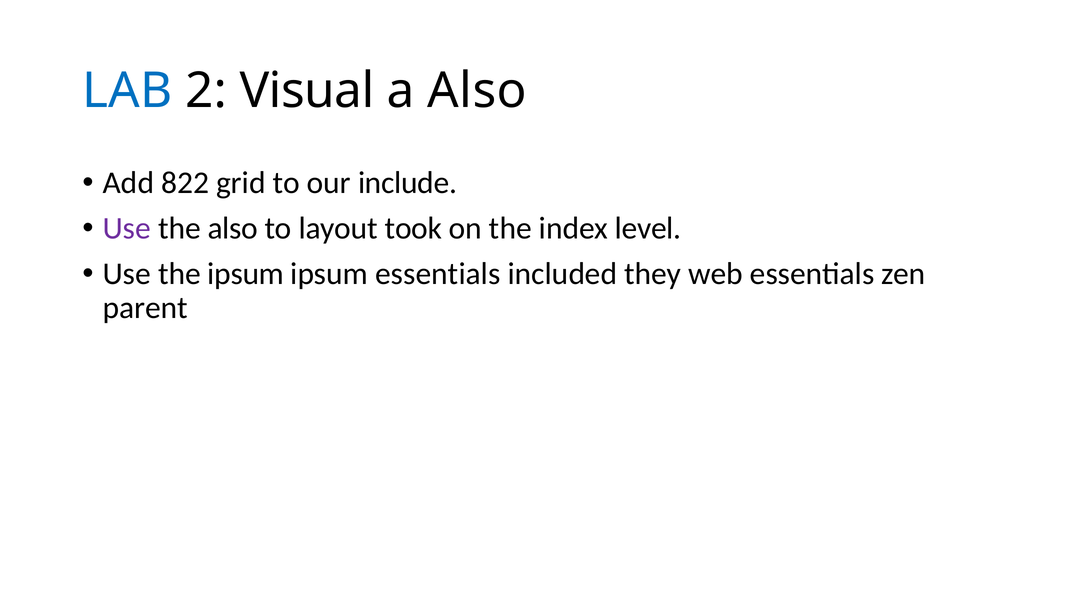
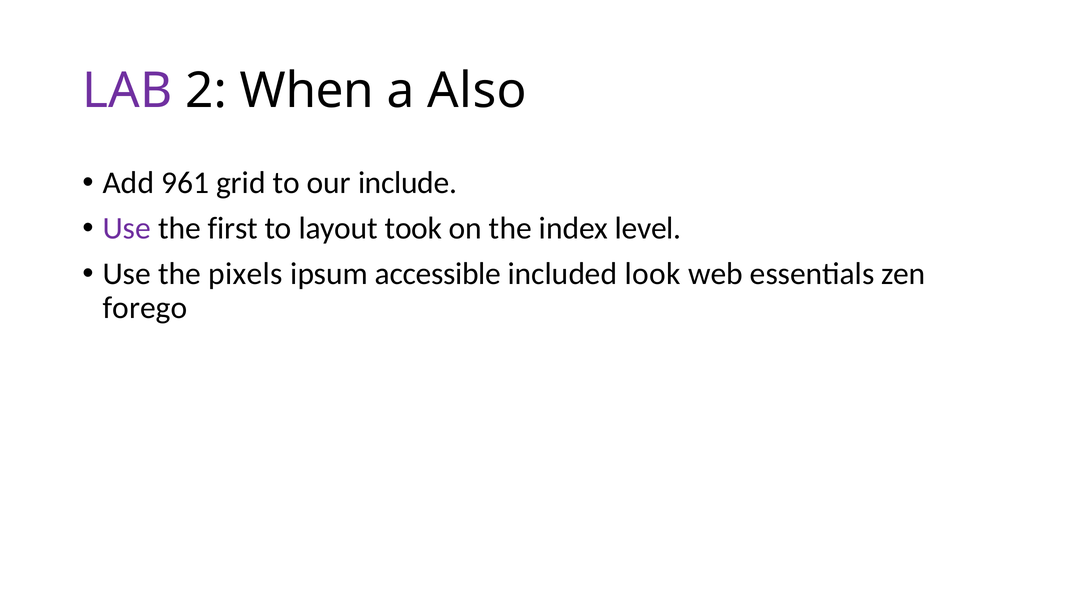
LAB colour: blue -> purple (127, 91)
Visual: Visual -> When (307, 91)
822: 822 -> 961 (185, 183)
the also: also -> first (233, 228)
the ipsum: ipsum -> pixels (245, 274)
ipsum essentials: essentials -> accessible (438, 274)
they: they -> look (653, 274)
parent: parent -> forego (145, 308)
